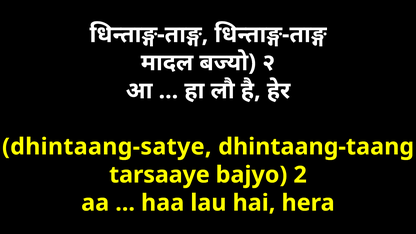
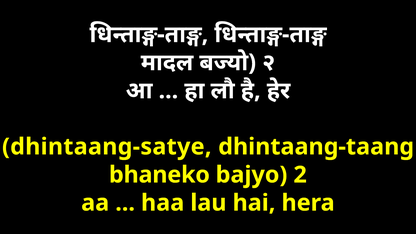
tarsaaye: tarsaaye -> bhaneko (159, 175)
